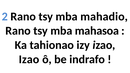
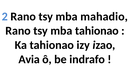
mba mahasoa: mahasoa -> tahionao (97, 31)
Izao: Izao -> Avia (29, 59)
